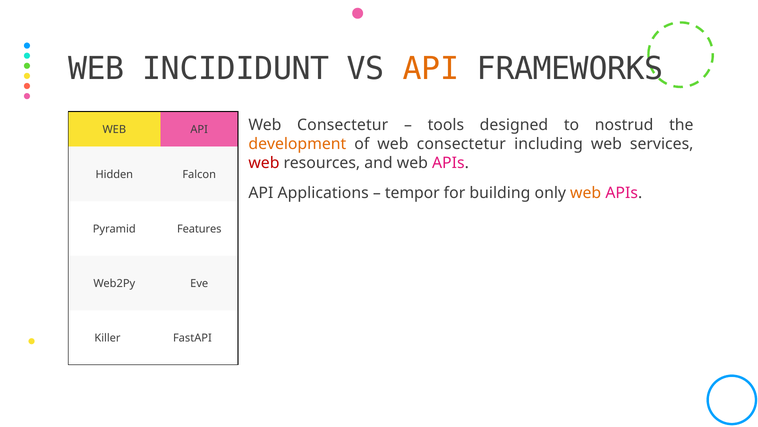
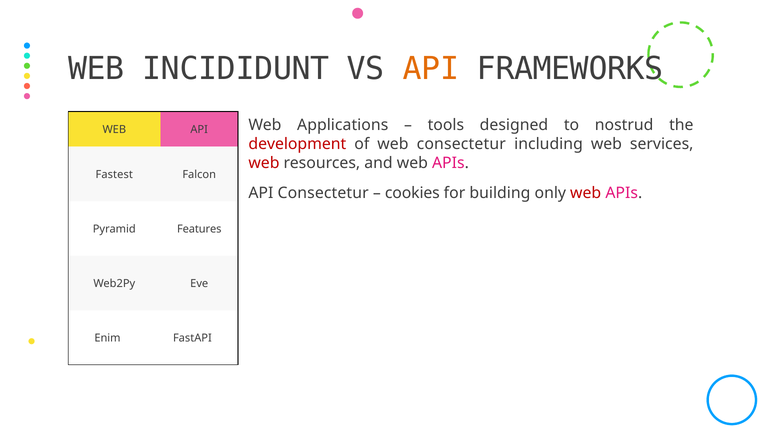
Consectetur: Consectetur -> Applications (343, 125)
development colour: orange -> red (297, 144)
Hidden: Hidden -> Fastest (114, 174)
API Applications: Applications -> Consectetur (323, 193)
tempor: tempor -> cookies (412, 193)
web colour: orange -> red (586, 193)
Killer: Killer -> Enim (107, 338)
